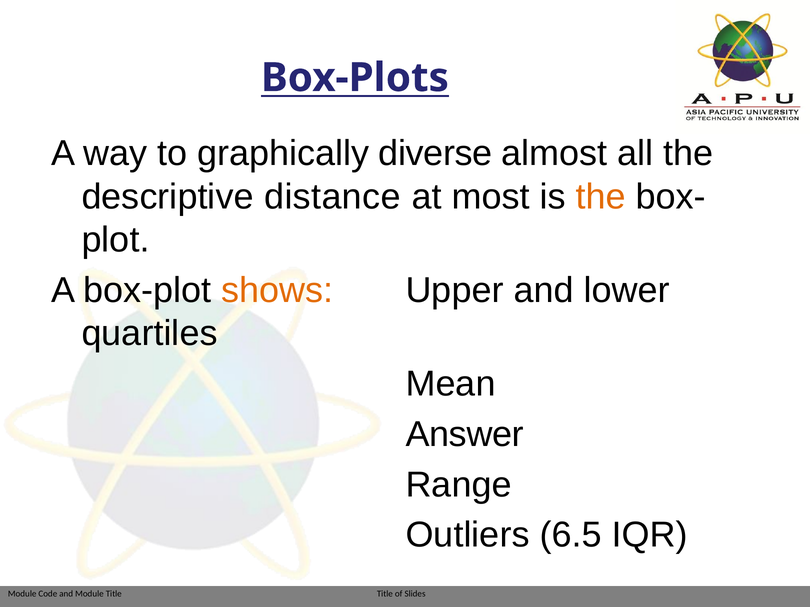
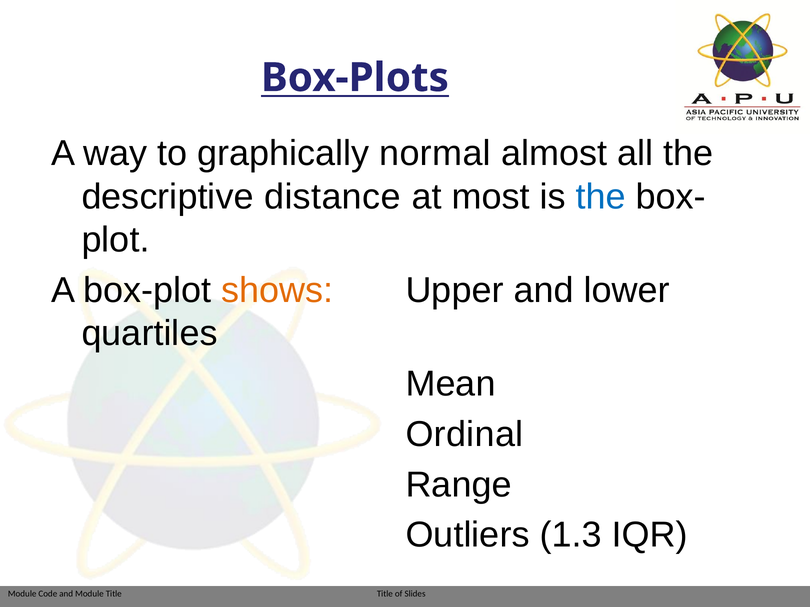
diverse: diverse -> normal (435, 154)
the colour: orange -> blue (601, 197)
Answer: Answer -> Ordinal (464, 435)
6.5: 6.5 -> 1.3 (571, 535)
